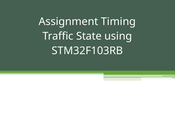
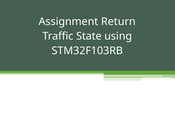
Timing: Timing -> Return (118, 22)
